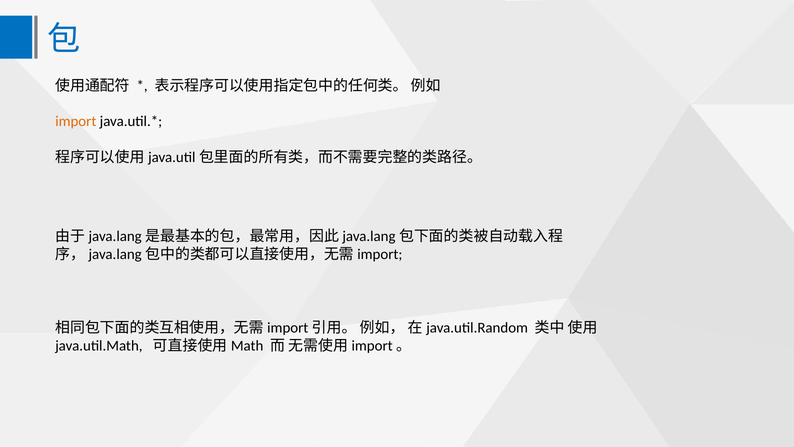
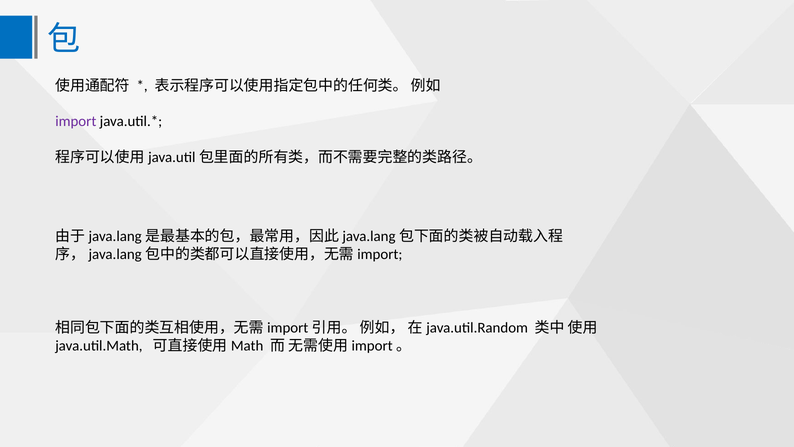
import colour: orange -> purple (76, 121)
